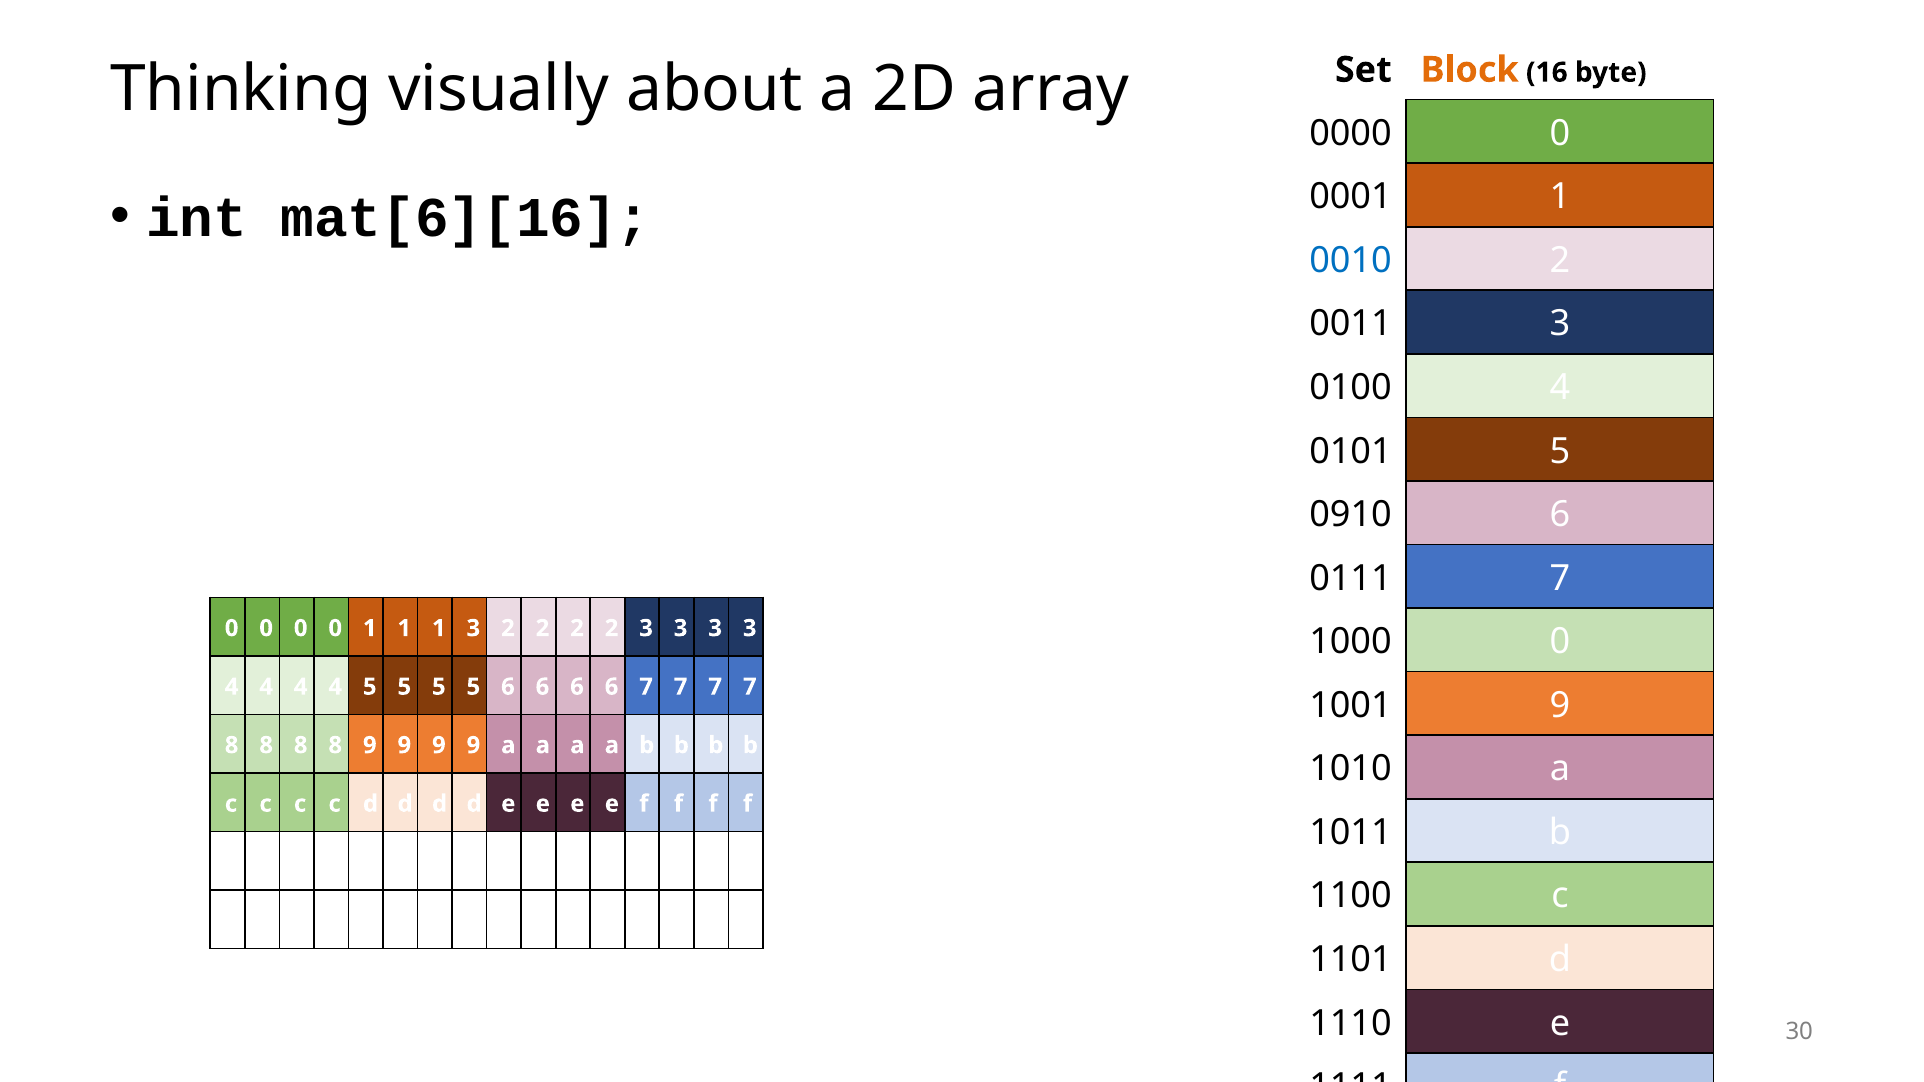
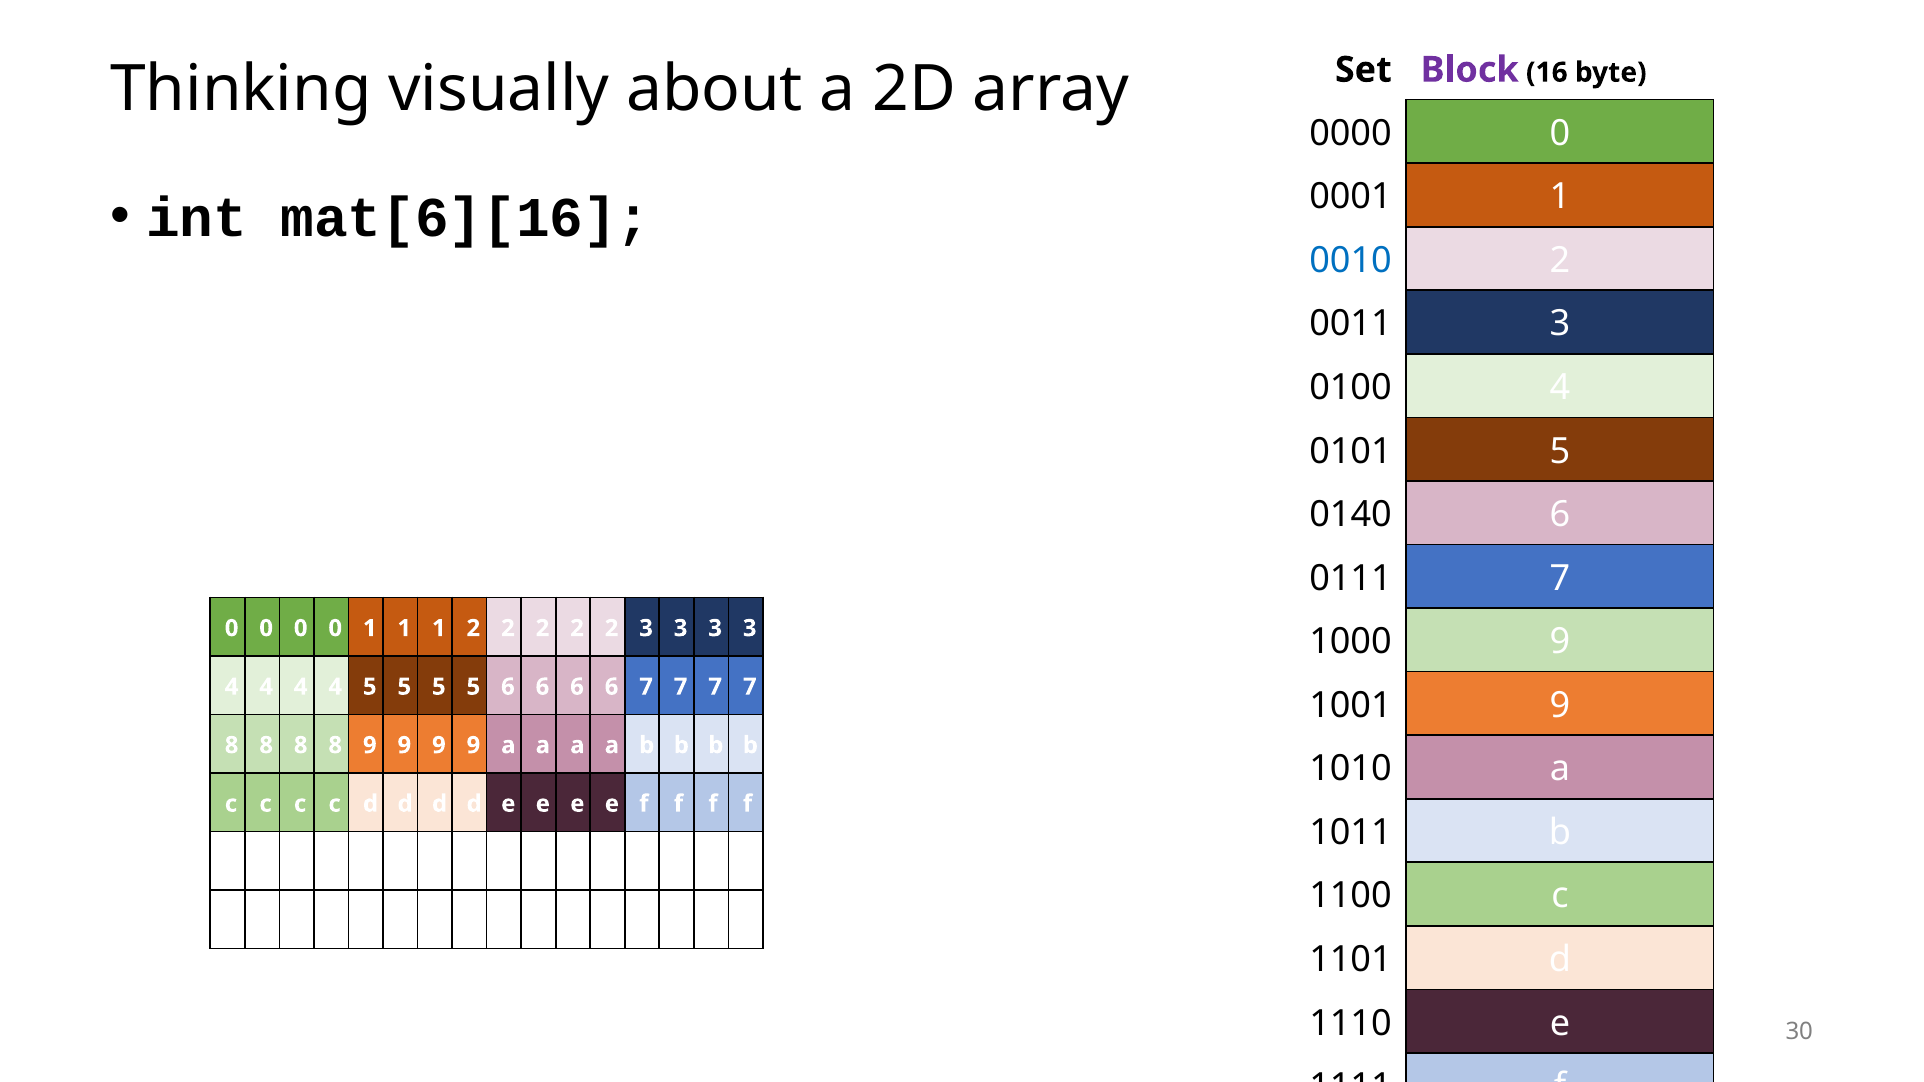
Block colour: orange -> purple (1470, 70)
0910: 0910 -> 0140 (1351, 515)
1 3: 3 -> 2 (473, 628)
1000 0: 0 -> 9 (1560, 642)
